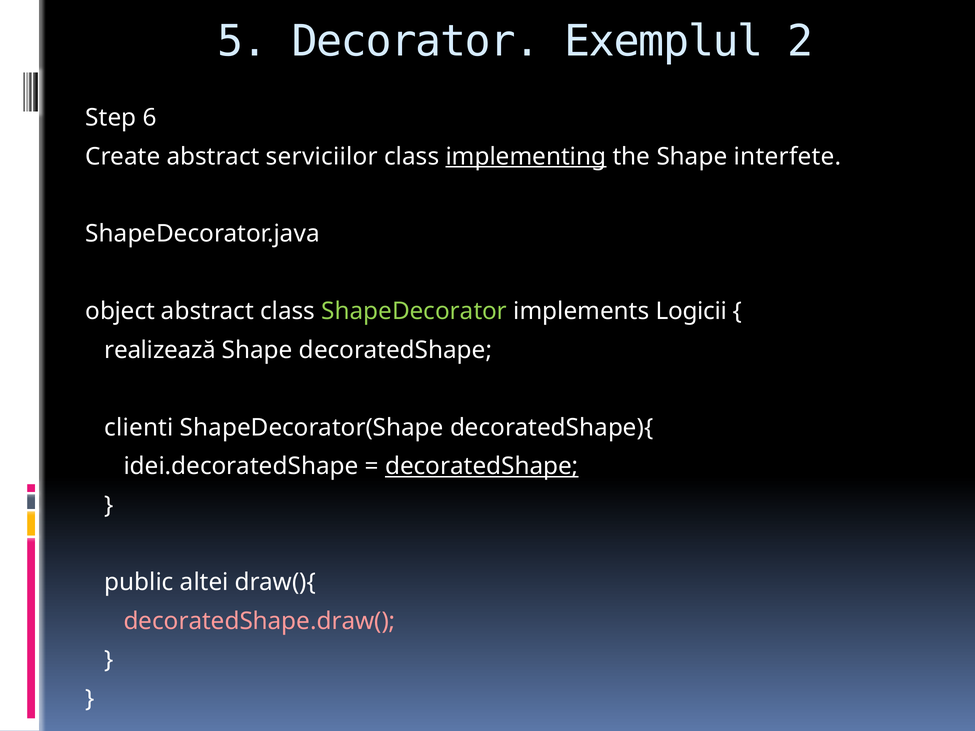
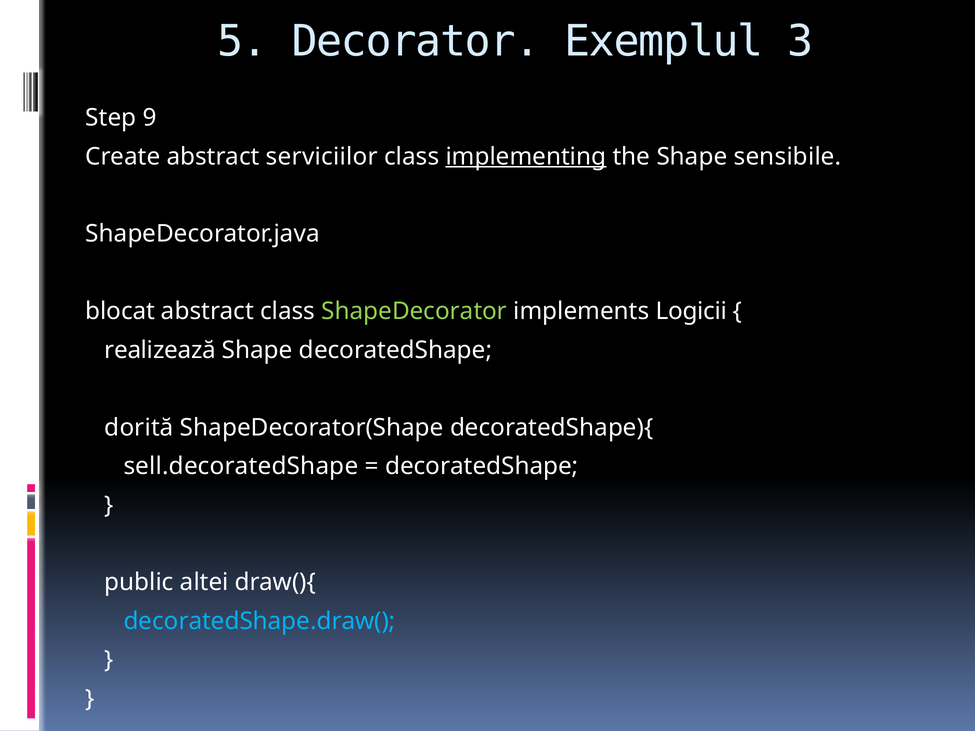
2: 2 -> 3 (800, 41)
6: 6 -> 9 (150, 118)
interfete: interfete -> sensibile (788, 157)
object: object -> blocat (120, 311)
clienti: clienti -> dorită (139, 428)
idei.decoratedShape: idei.decoratedShape -> sell.decoratedShape (241, 466)
decoratedShape underline: present -> none (482, 466)
decoratedShape.draw( colour: pink -> light blue (259, 621)
